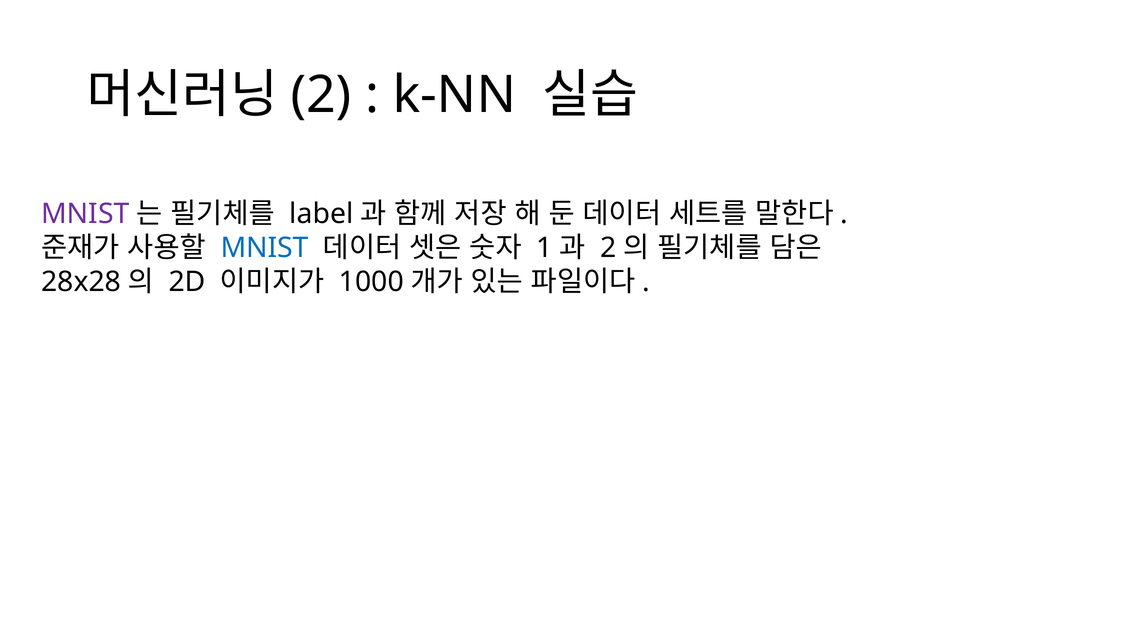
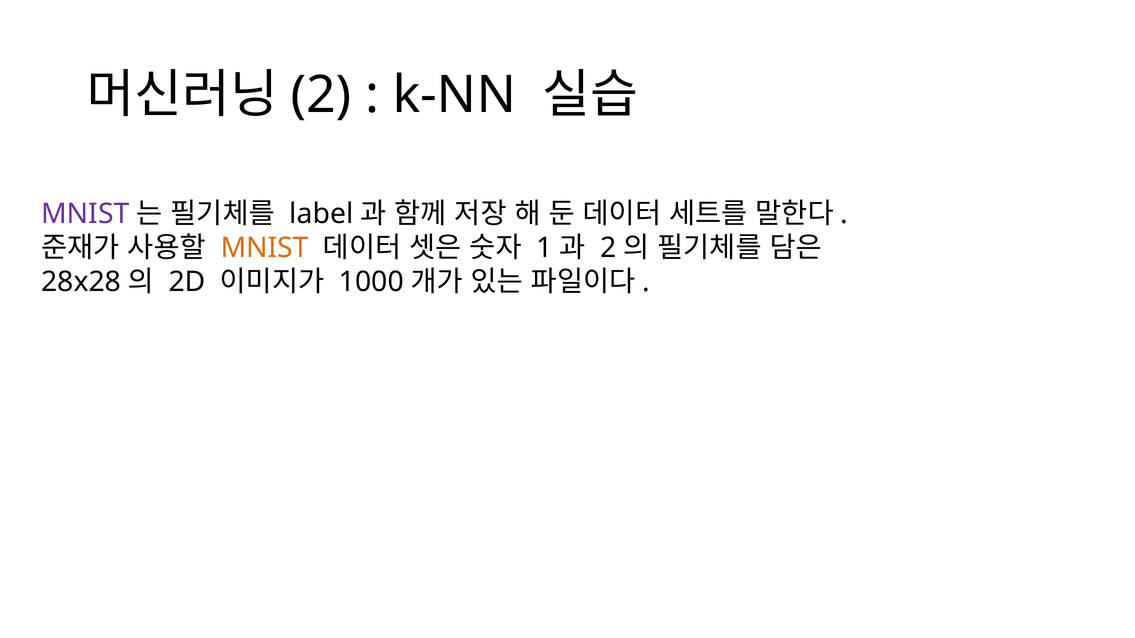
MNIST colour: blue -> orange (265, 248)
